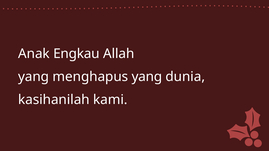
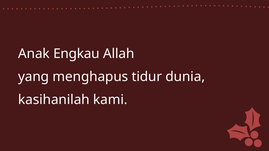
menghapus yang: yang -> tidur (147, 77)
